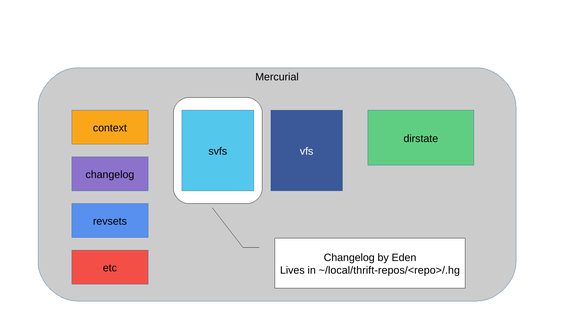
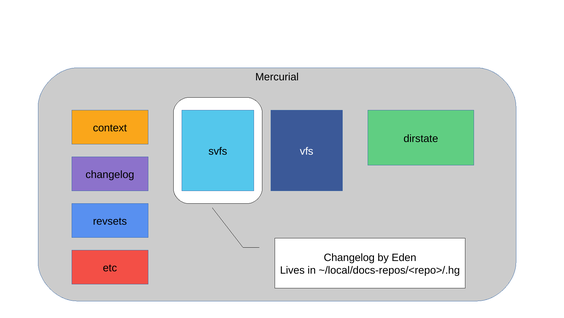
~/local/thrift-repos/<repo>/.hg: ~/local/thrift-repos/<repo>/.hg -> ~/local/docs-repos/<repo>/.hg (389, 270)
